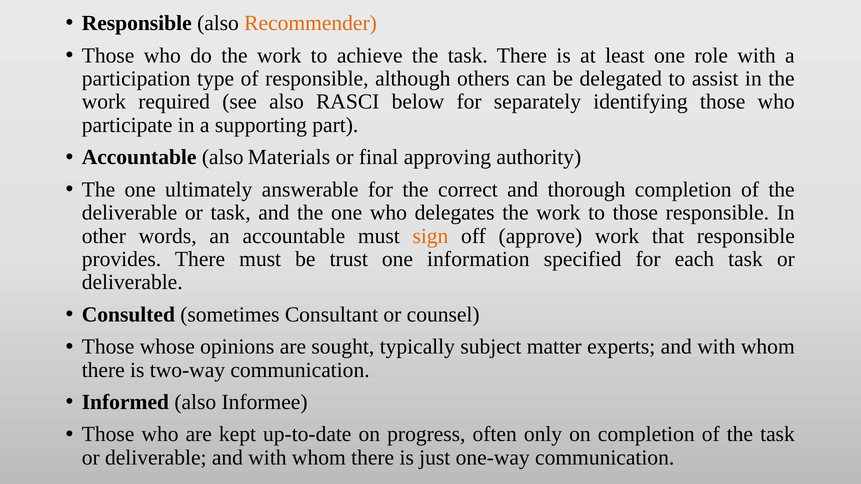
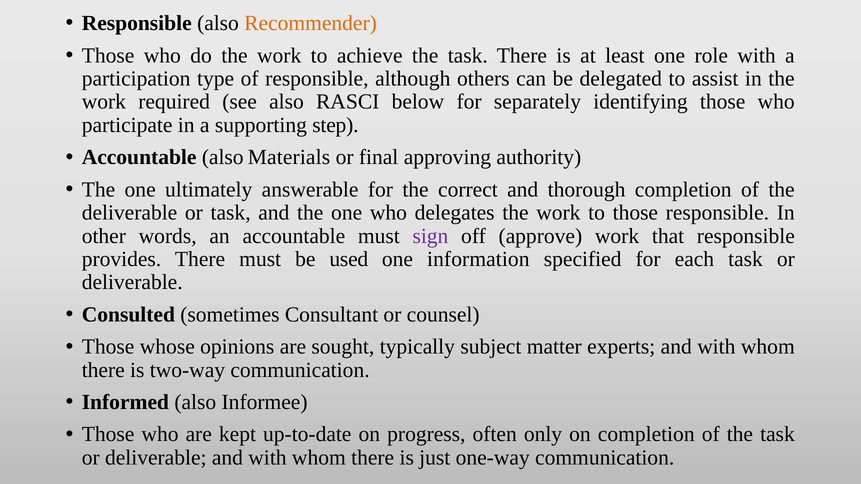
part: part -> step (335, 125)
sign colour: orange -> purple (430, 236)
trust: trust -> used (349, 259)
